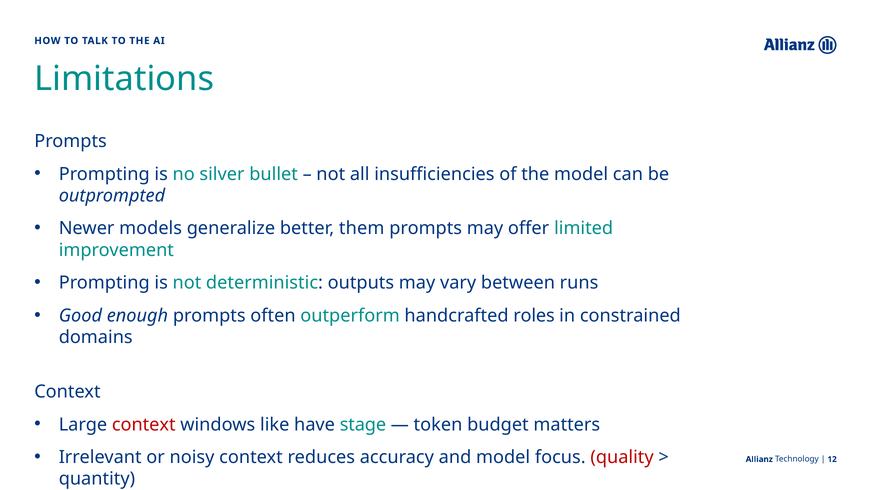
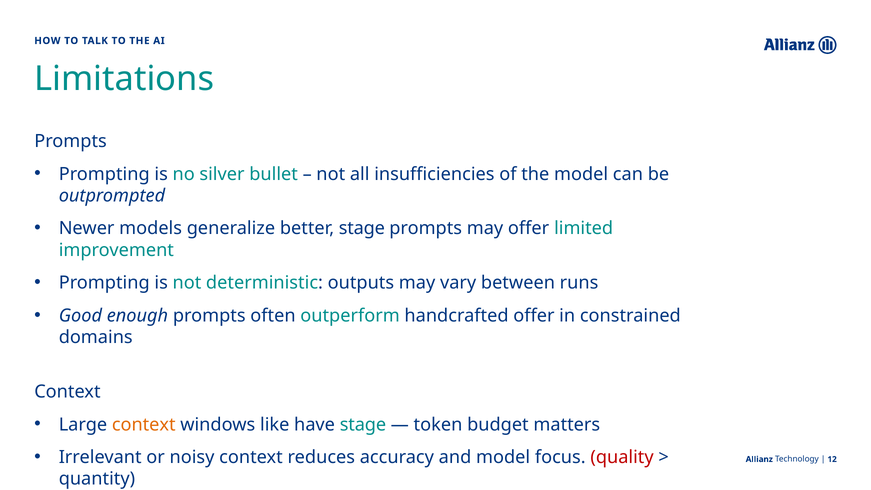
better them: them -> stage (362, 228)
handcrafted roles: roles -> offer (534, 316)
context colour: red -> orange (144, 424)
